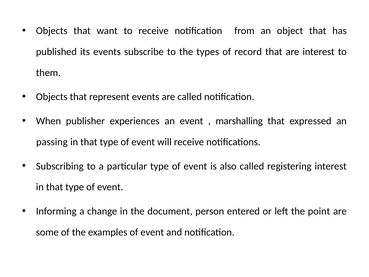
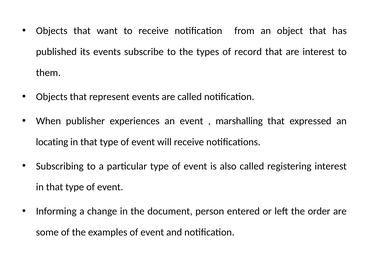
passing: passing -> locating (52, 142)
point: point -> order (319, 211)
